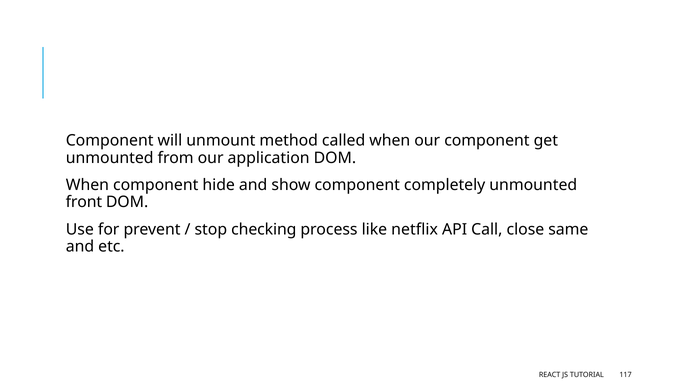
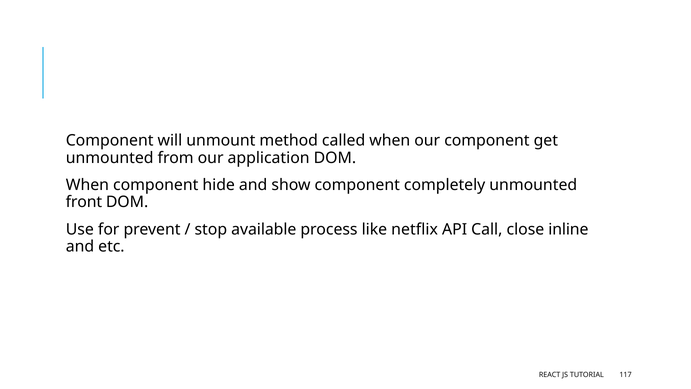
checking: checking -> available (264, 229)
same: same -> inline (568, 229)
